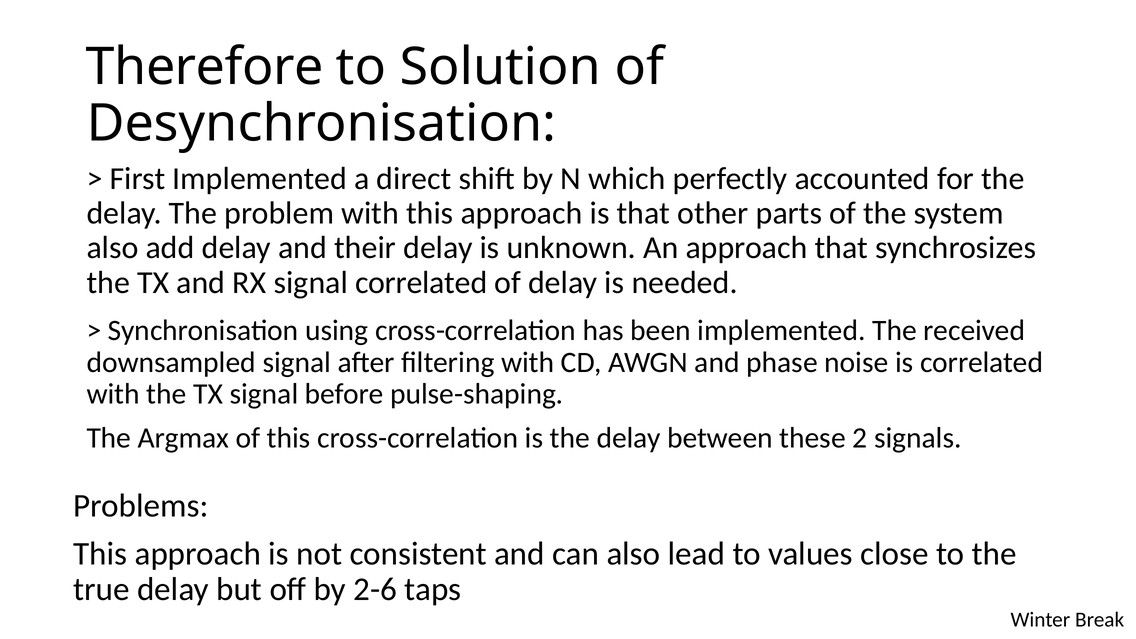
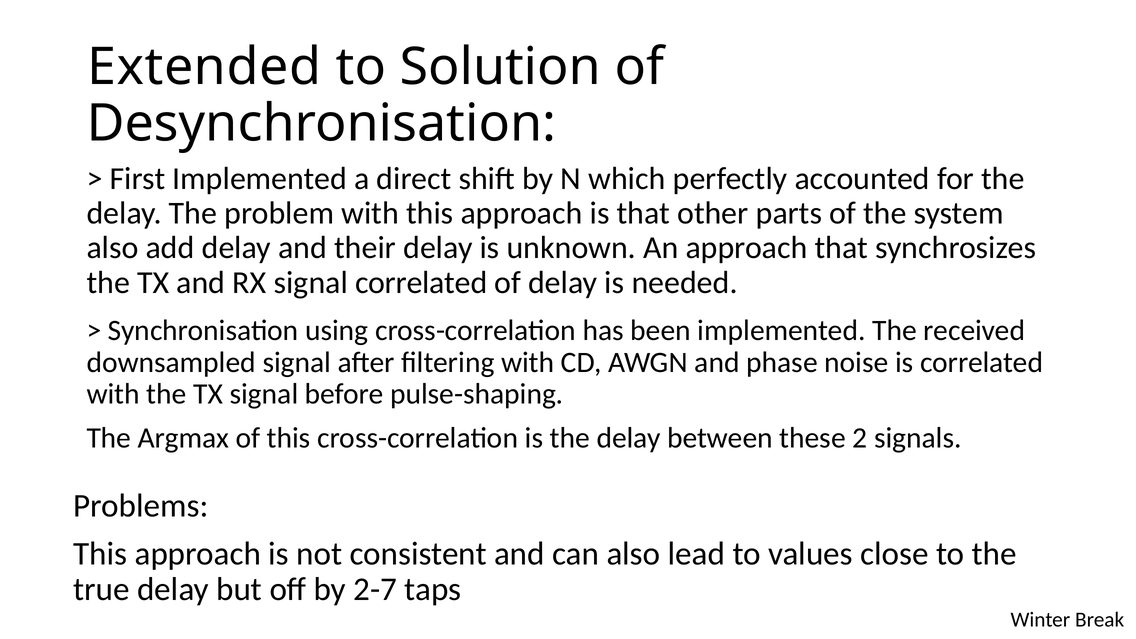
Therefore: Therefore -> Extended (204, 67)
2-6: 2-6 -> 2-7 (375, 589)
